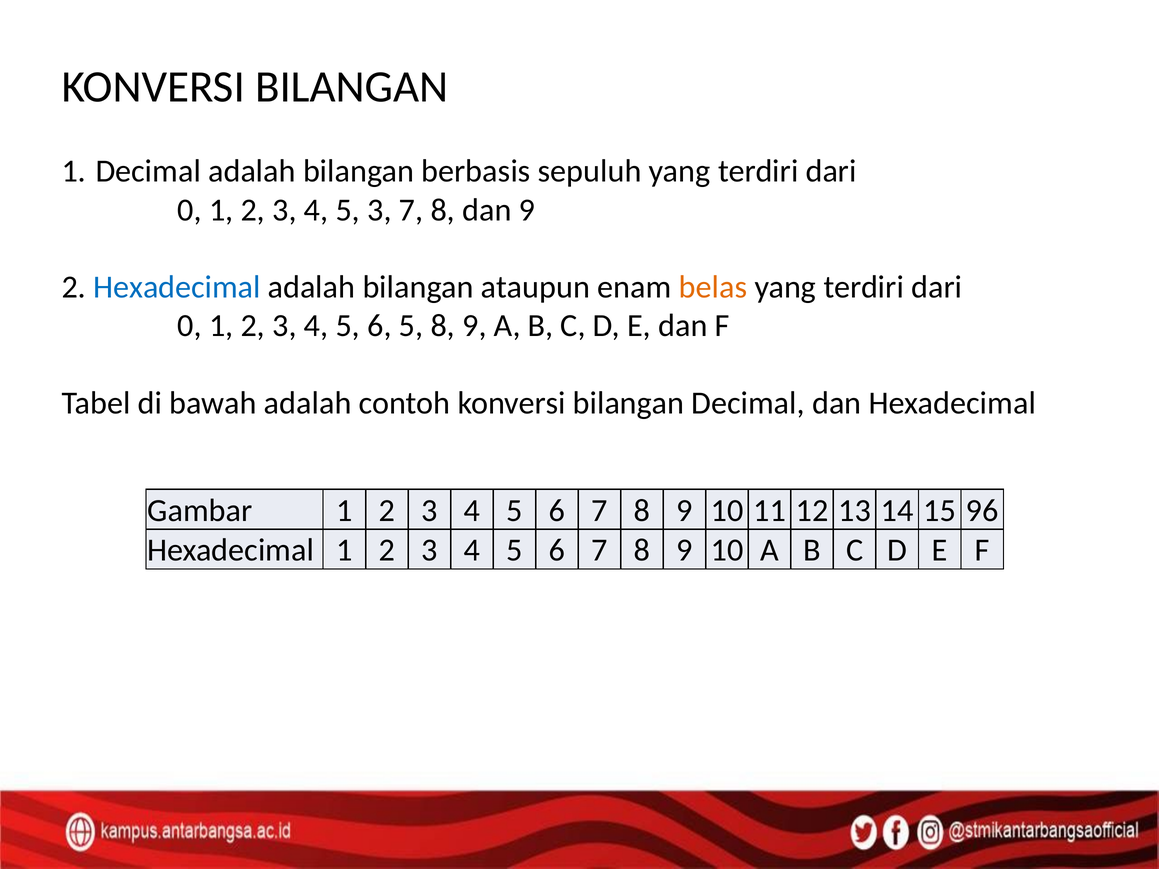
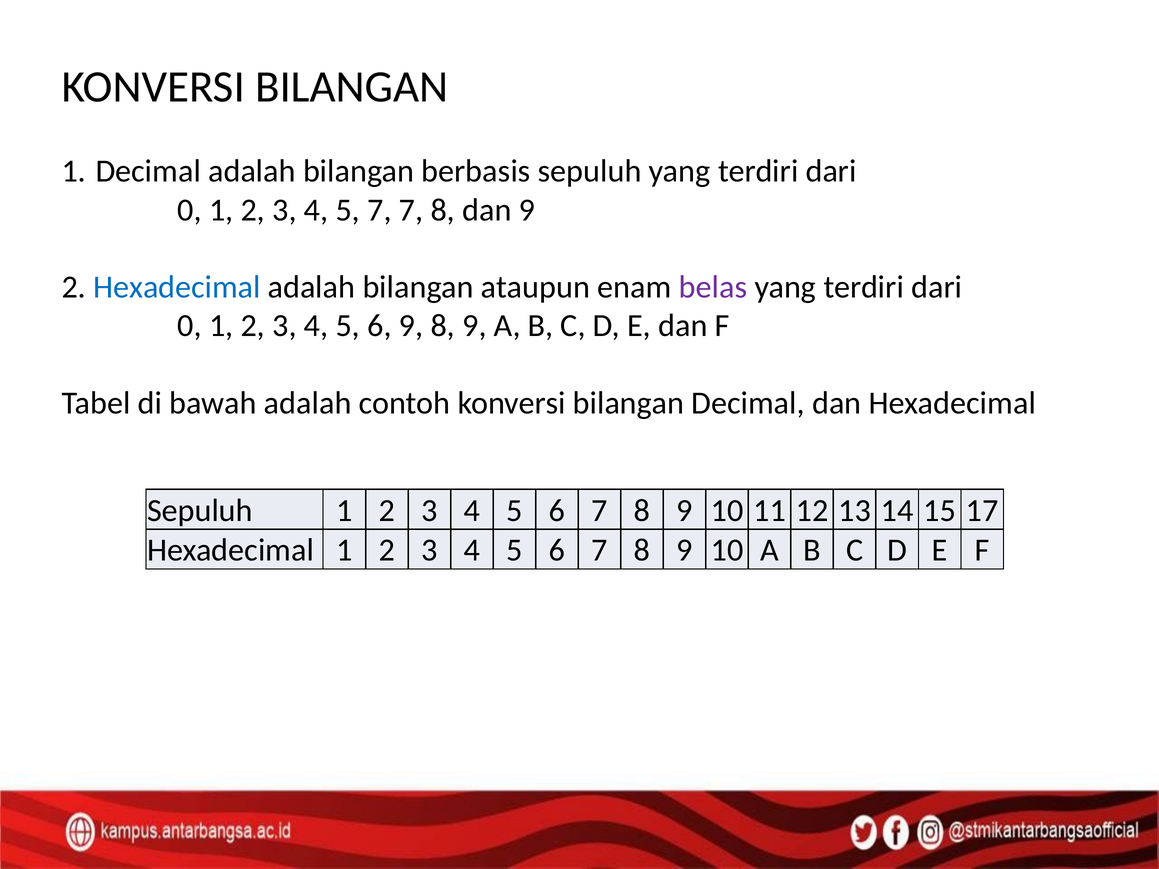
5 3: 3 -> 7 (379, 210)
belas colour: orange -> purple (713, 287)
6 5: 5 -> 9 (411, 326)
Gambar: Gambar -> Sepuluh (200, 511)
96: 96 -> 17 (982, 511)
